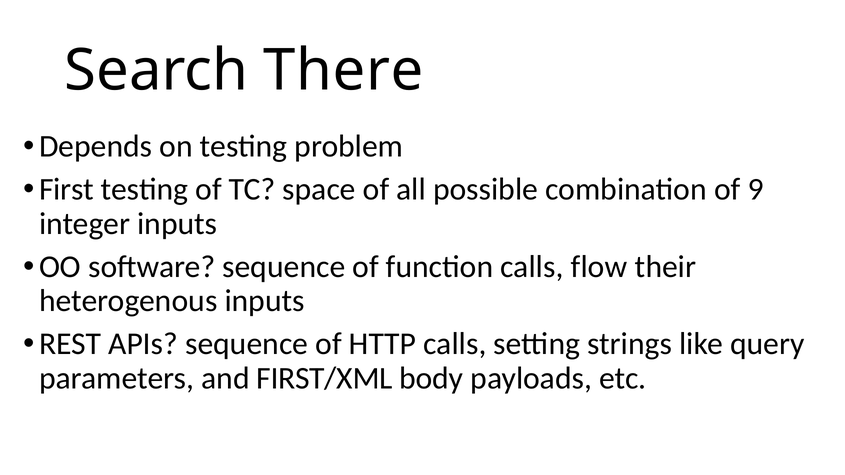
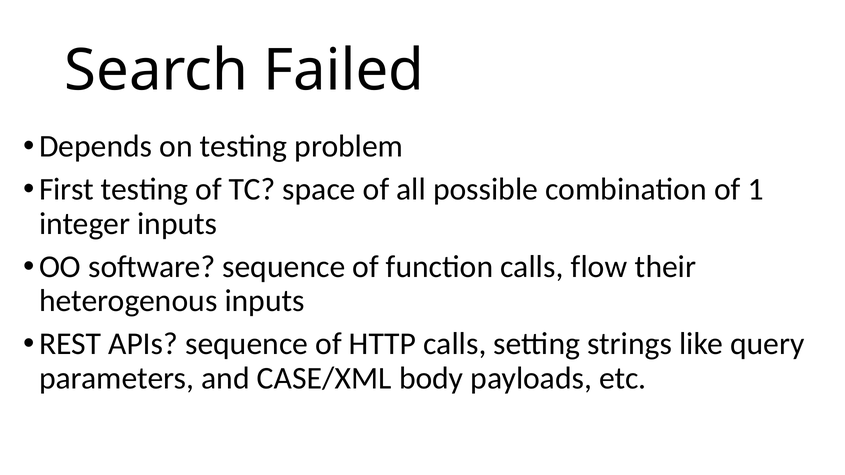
There: There -> Failed (344, 71)
9: 9 -> 1 (756, 190)
FIRST/XML: FIRST/XML -> CASE/XML (324, 378)
